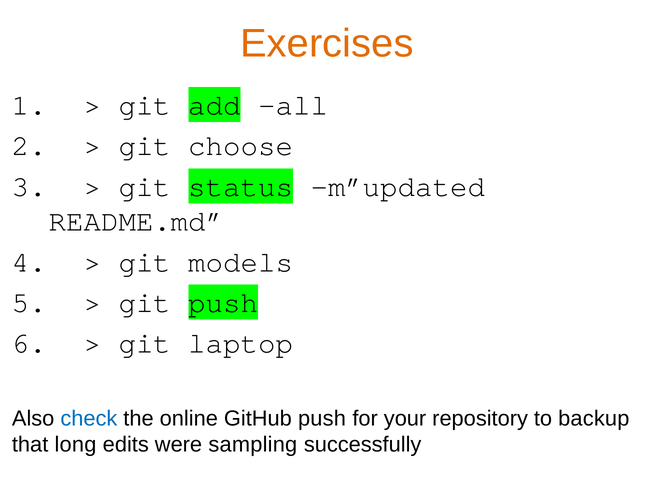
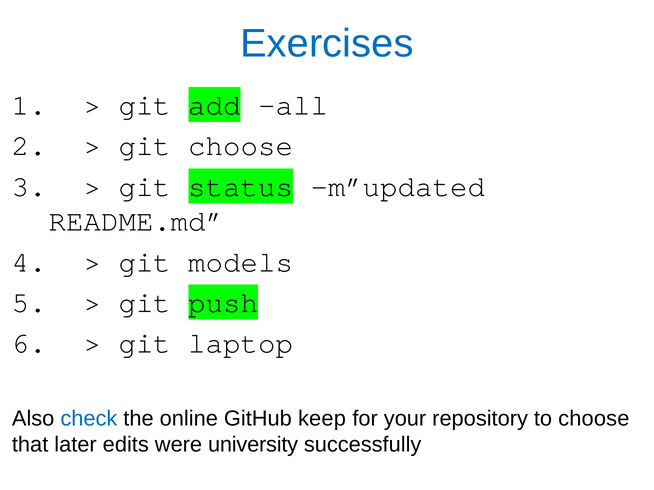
Exercises colour: orange -> blue (327, 44)
GitHub push: push -> keep (322, 419)
to backup: backup -> choose (594, 419)
long: long -> later (76, 445)
sampling: sampling -> university (253, 445)
